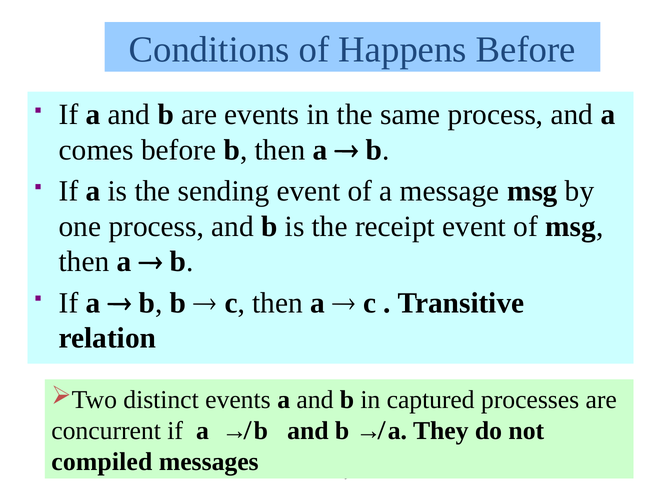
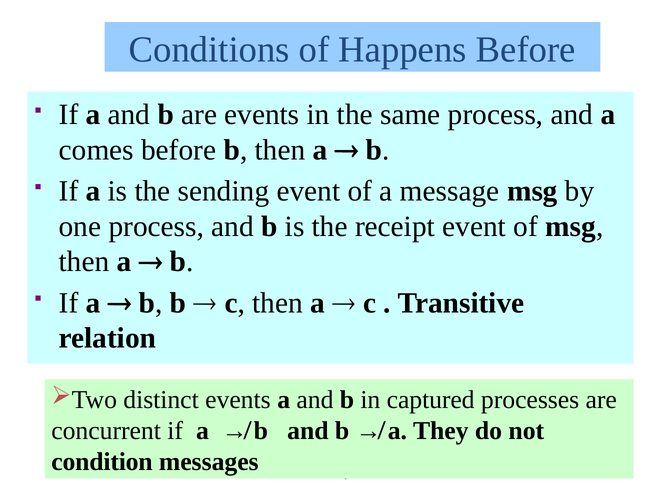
compiled: compiled -> condition (102, 461)
